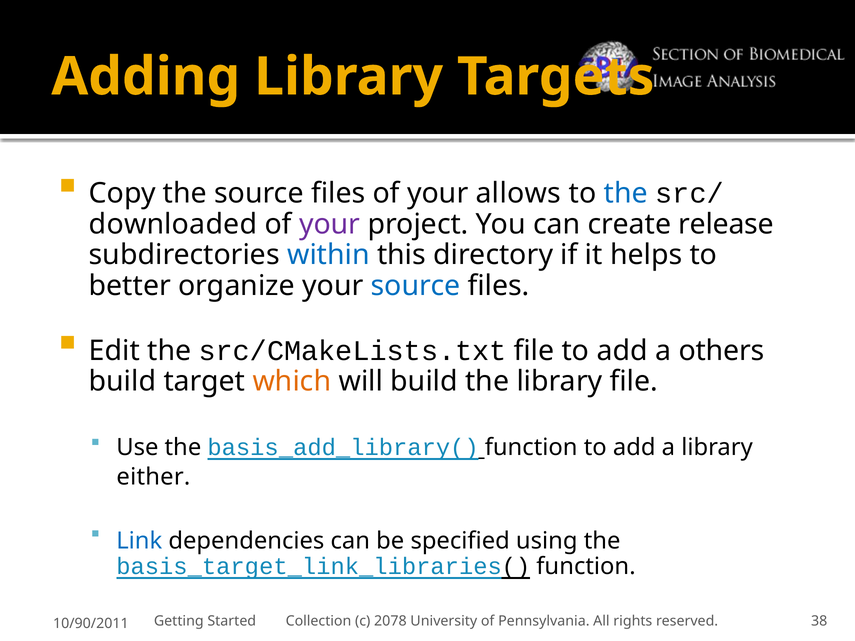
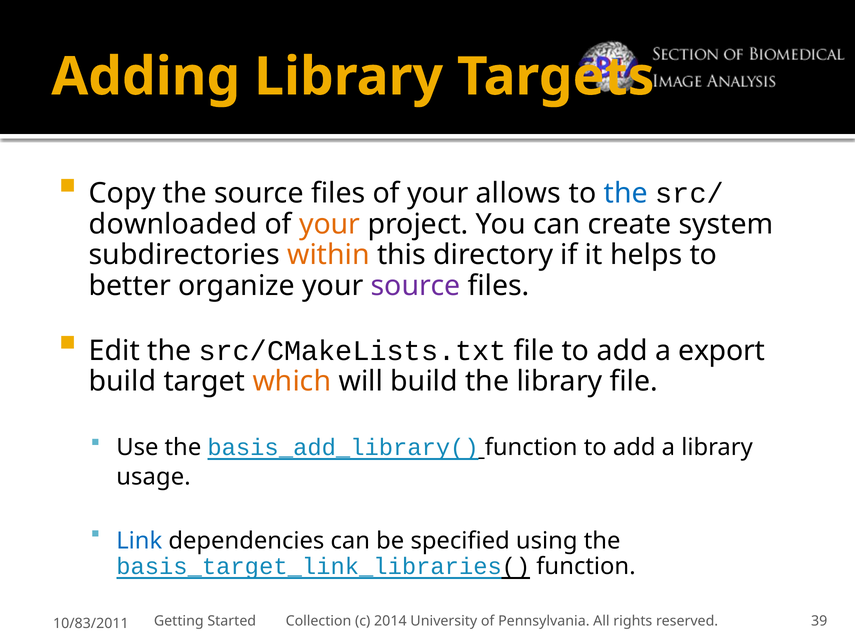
your colour: purple -> orange (330, 224)
release: release -> system (726, 224)
within colour: blue -> orange (328, 255)
source colour: blue -> purple (416, 286)
others: others -> export (722, 351)
either: either -> usage (153, 477)
2078: 2078 -> 2014 (390, 621)
38: 38 -> 39 (819, 621)
10/90/2011: 10/90/2011 -> 10/83/2011 (91, 624)
